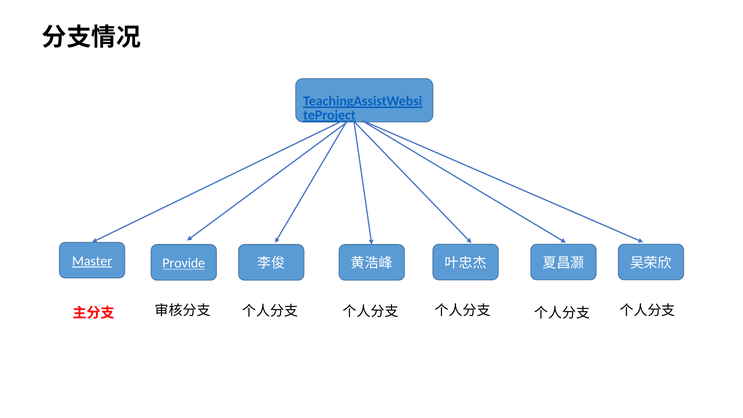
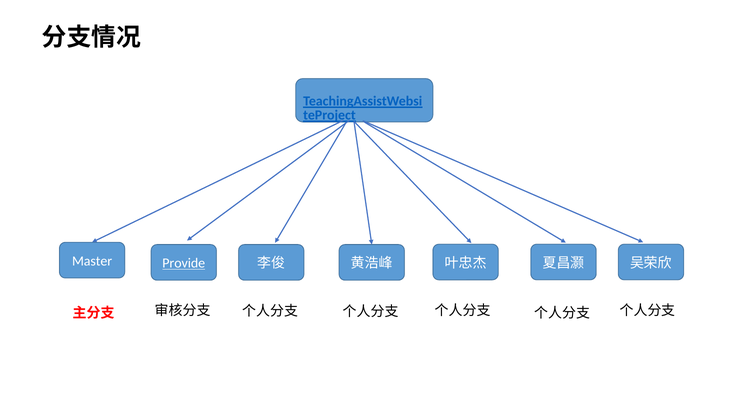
Master underline: present -> none (92, 261)
